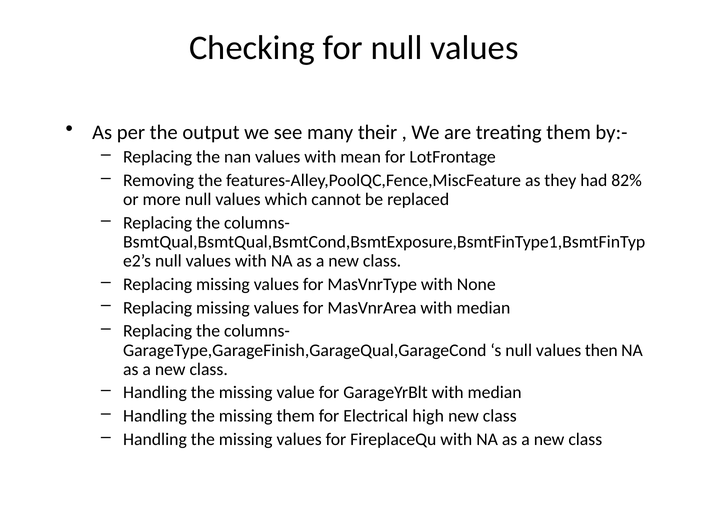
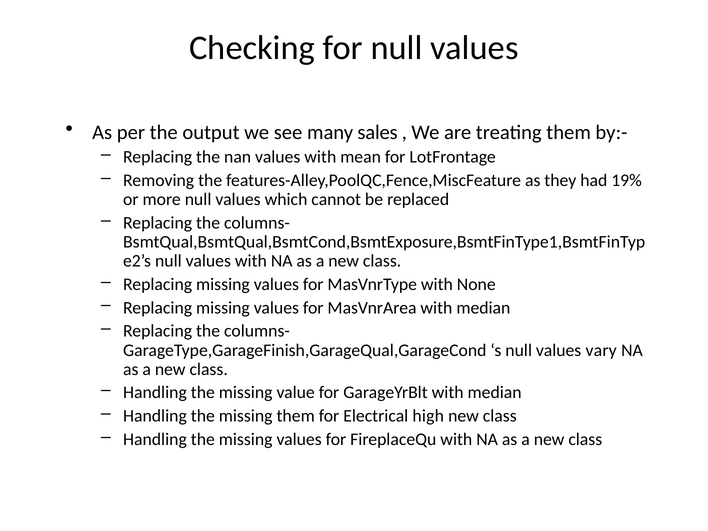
their: their -> sales (378, 132)
82%: 82% -> 19% (627, 180)
then: then -> vary (601, 350)
